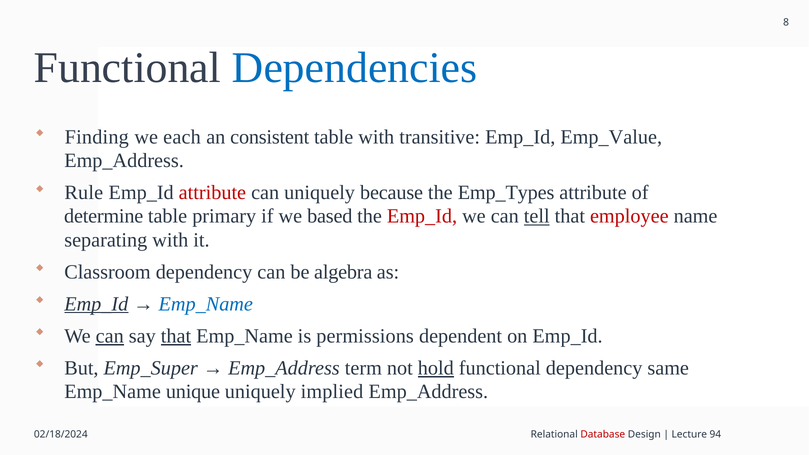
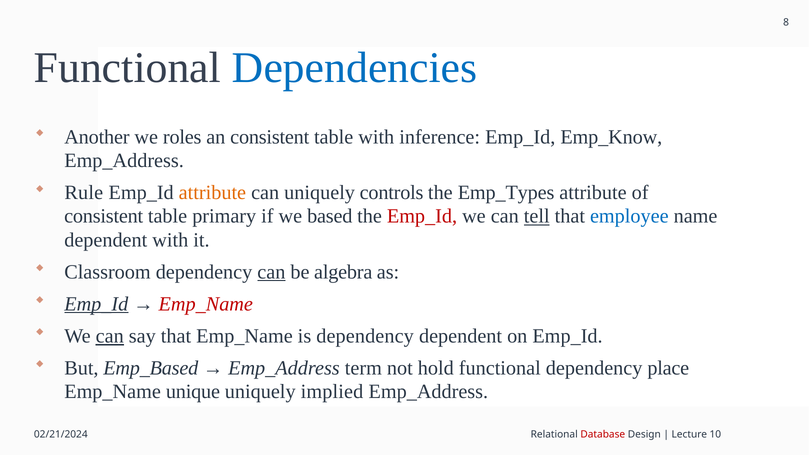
Finding: Finding -> Another (97, 137)
each: each -> roles (182, 137)
transitive: transitive -> inference (440, 137)
Emp_Value: Emp_Value -> Emp_Know (611, 137)
attribute colour: red -> orange (212, 193)
because: because -> controls (392, 193)
determine: determine -> consistent (104, 216)
employee colour: red -> blue (629, 216)
separating: separating -> dependent (106, 240)
can underline: none -> present (271, 272)
Emp_Name colour: blue -> red (206, 304)
that underline: present -> none (176, 336)
is permissions: permissions -> dependency (365, 336)
Emp_Super: Emp_Super -> Emp_Based (151, 368)
hold underline: present -> none (436, 368)
same: same -> place (668, 368)
02/18/2024: 02/18/2024 -> 02/21/2024 (61, 435)
94: 94 -> 10 (715, 435)
